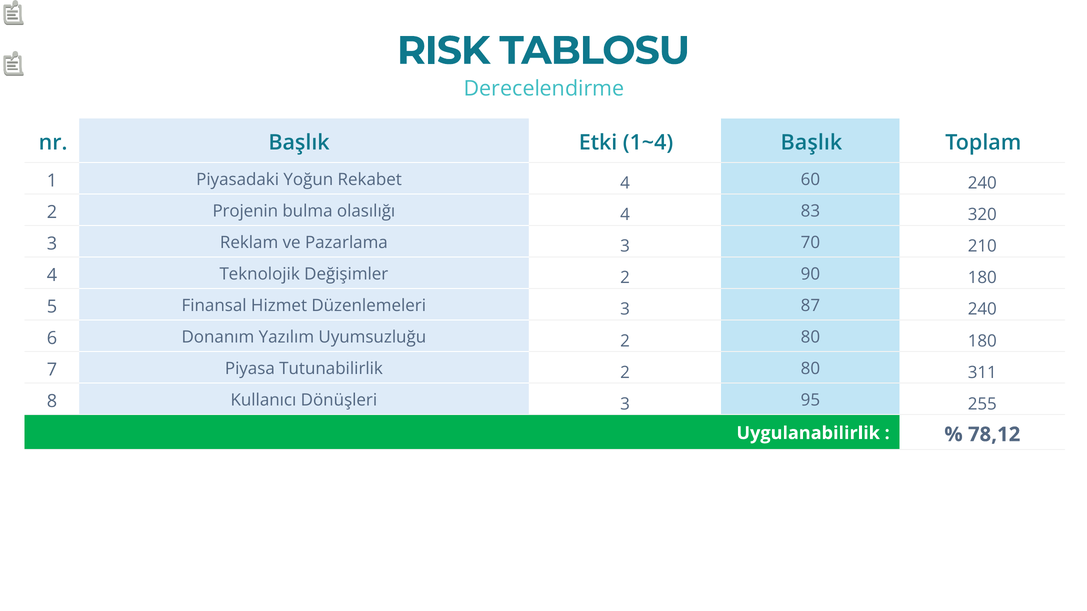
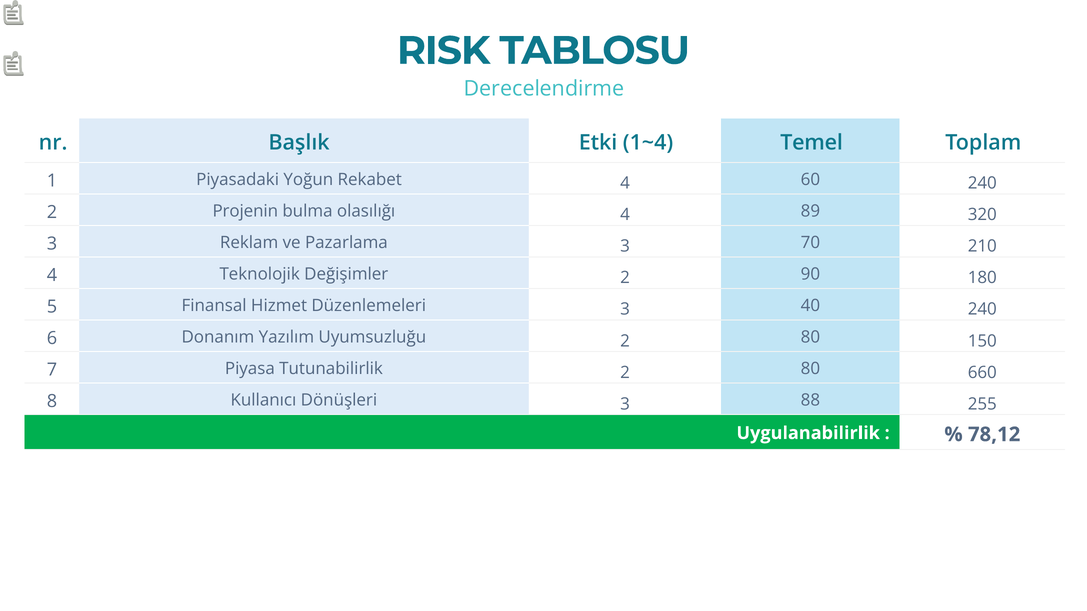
1~4 Başlık: Başlık -> Temel (812, 143)
83: 83 -> 89 (810, 211)
87: 87 -> 40 (810, 306)
80 180: 180 -> 150 (982, 341)
311: 311 -> 660 (982, 373)
95: 95 -> 88 (810, 401)
